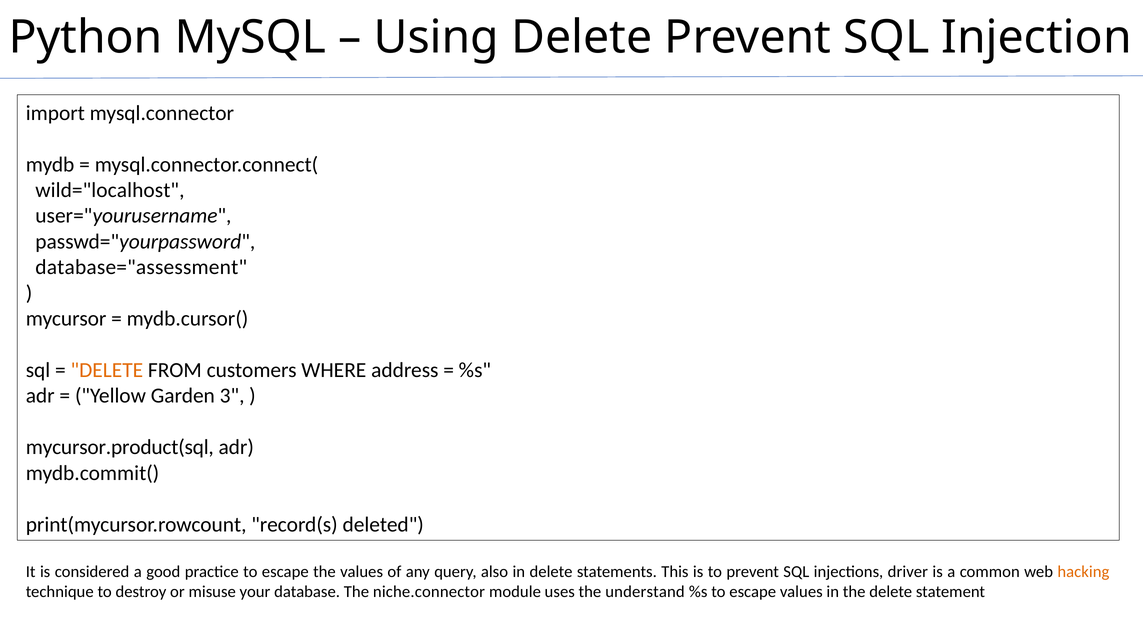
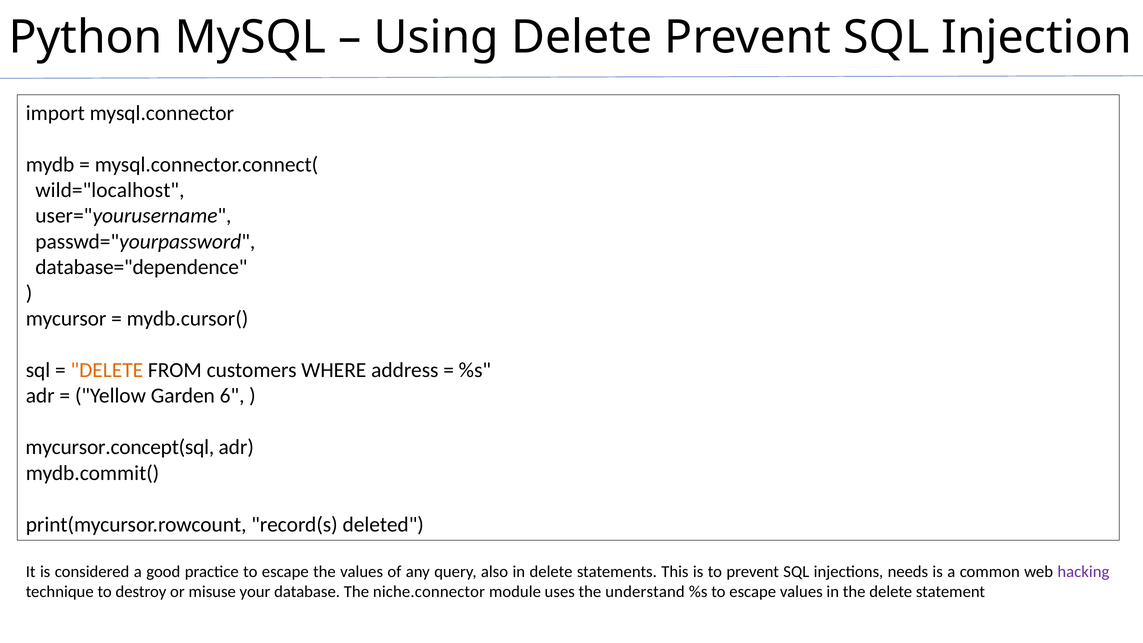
database="assessment: database="assessment -> database="dependence (141, 267)
3: 3 -> 6 (232, 396)
mycursor.product(sql: mycursor.product(sql -> mycursor.concept(sql (120, 447)
driver: driver -> needs (908, 572)
hacking colour: orange -> purple (1083, 572)
